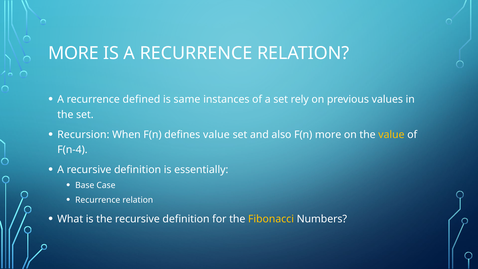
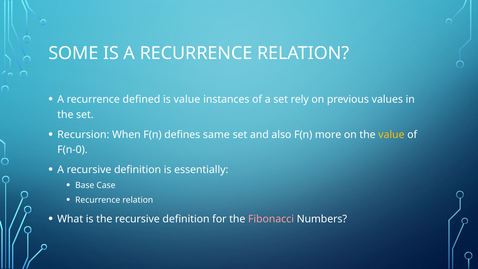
MORE: MORE -> SOME (73, 53)
is same: same -> value (187, 99)
defines value: value -> same (216, 135)
F(n-4: F(n-4 -> F(n-0 (72, 150)
Fibonacci colour: yellow -> pink (271, 219)
